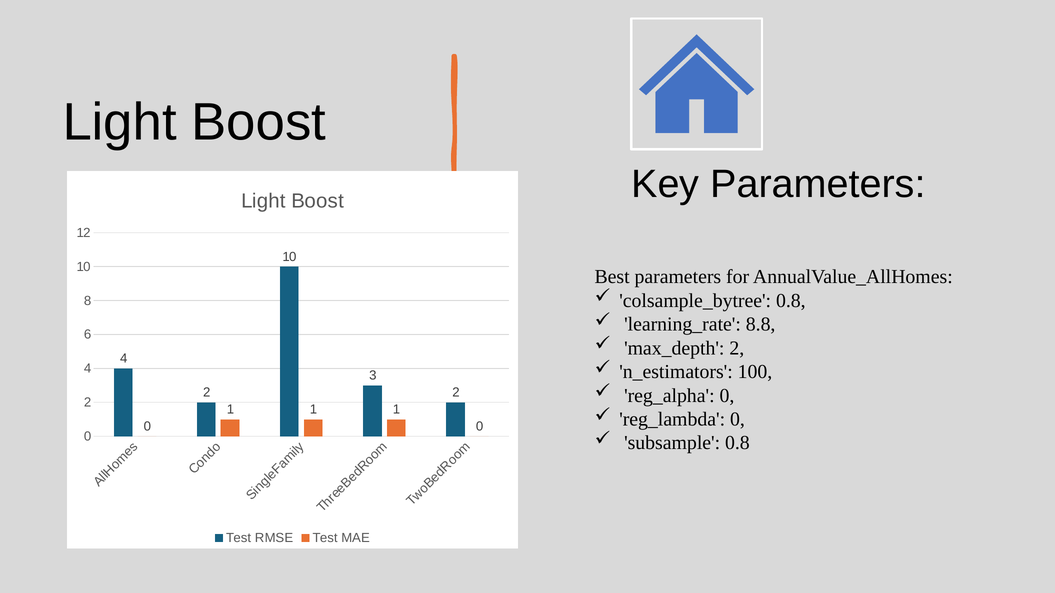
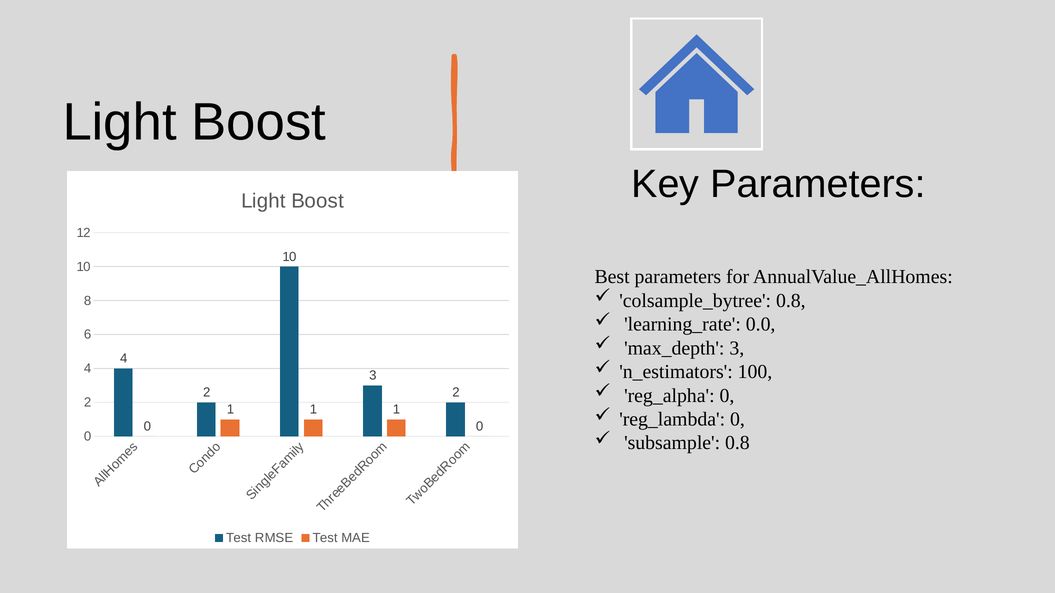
8.8: 8.8 -> 0.0 (761, 325)
max_depth 2: 2 -> 3 (737, 348)
